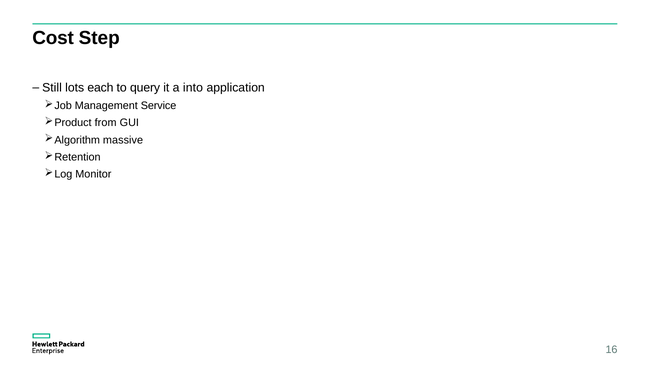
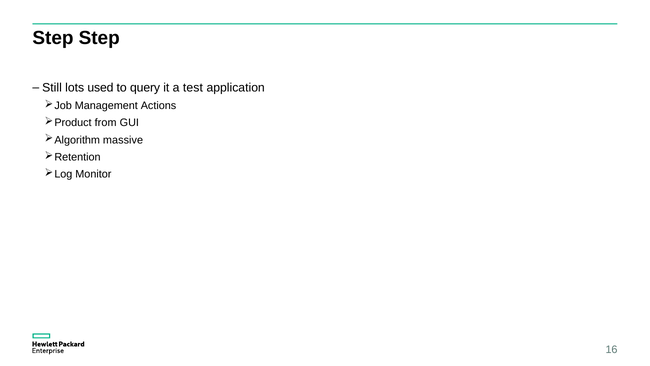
Cost: Cost -> Step (53, 38)
each: each -> used (100, 88)
into: into -> test (193, 88)
Service: Service -> Actions (159, 106)
